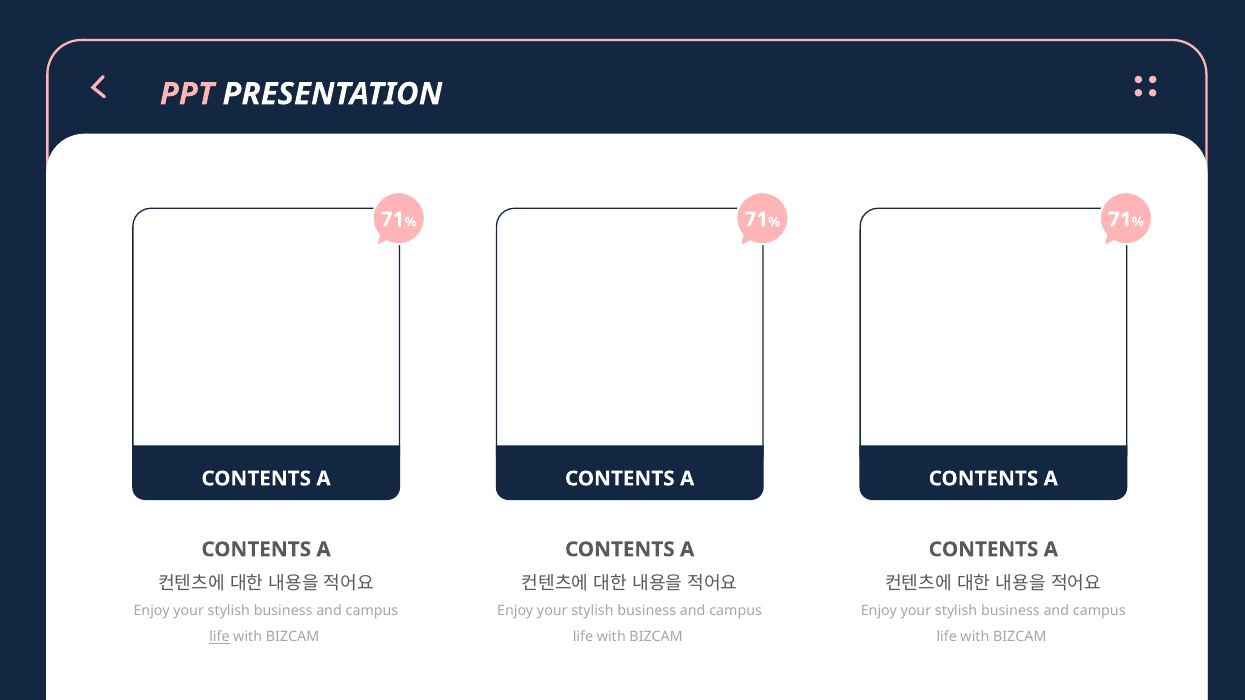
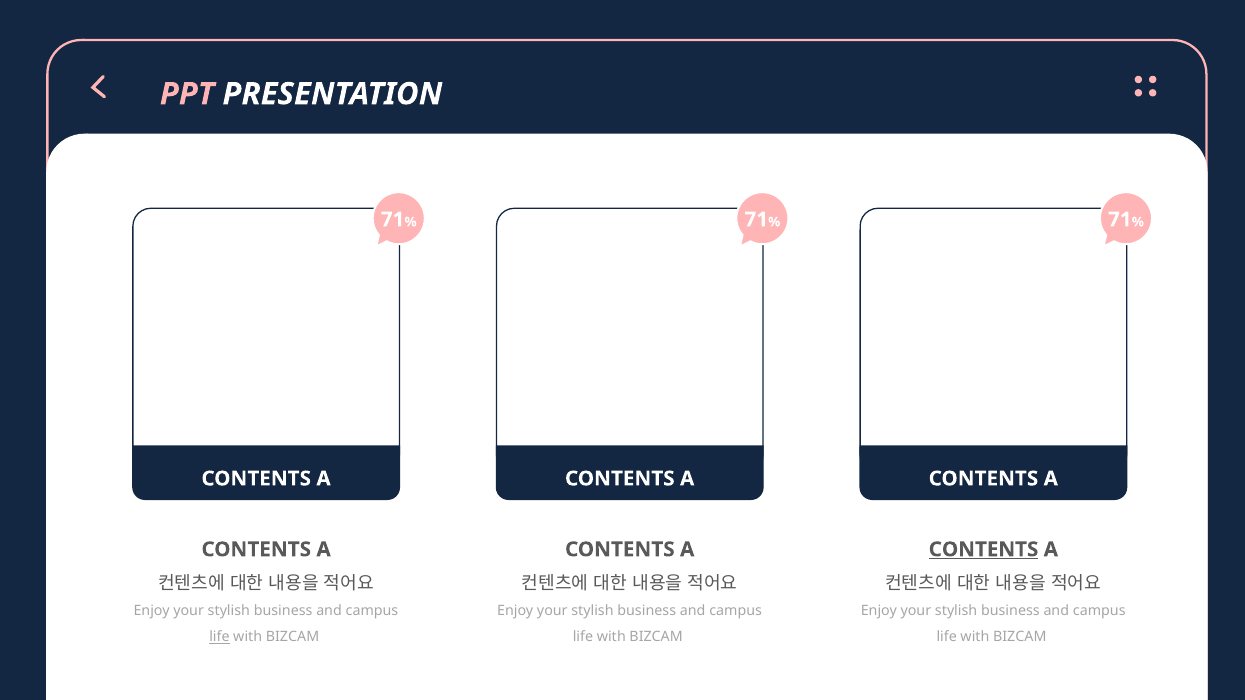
CONTENTS underline: none -> present (984, 550)
